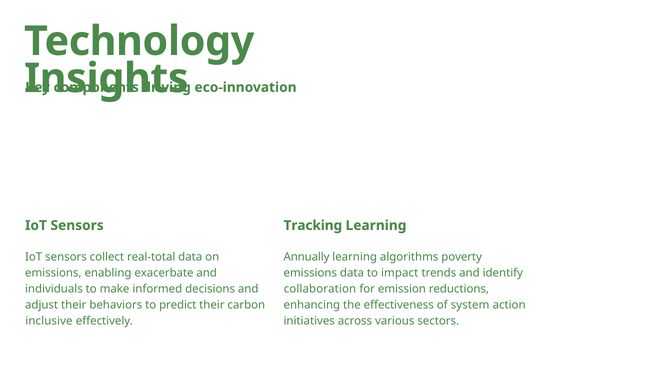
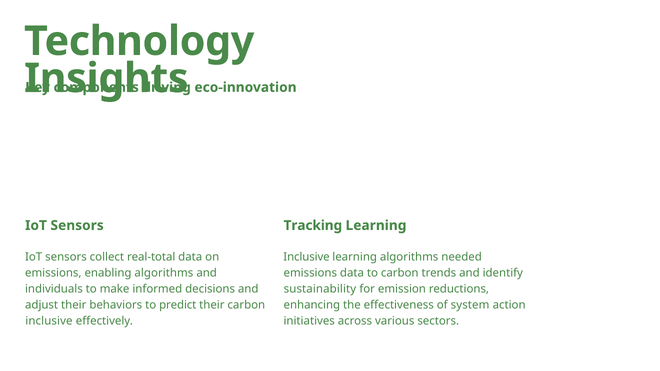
Annually: Annually -> Inclusive (307, 257)
poverty: poverty -> needed (462, 257)
enabling exacerbate: exacerbate -> algorithms (164, 273)
to impact: impact -> carbon (400, 273)
collaboration: collaboration -> sustainability (320, 289)
